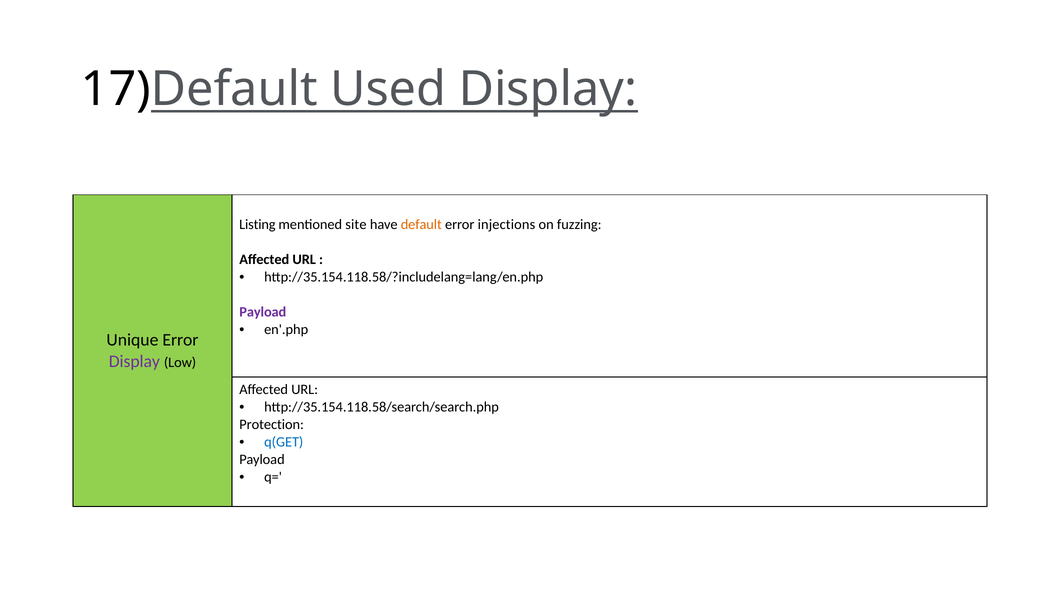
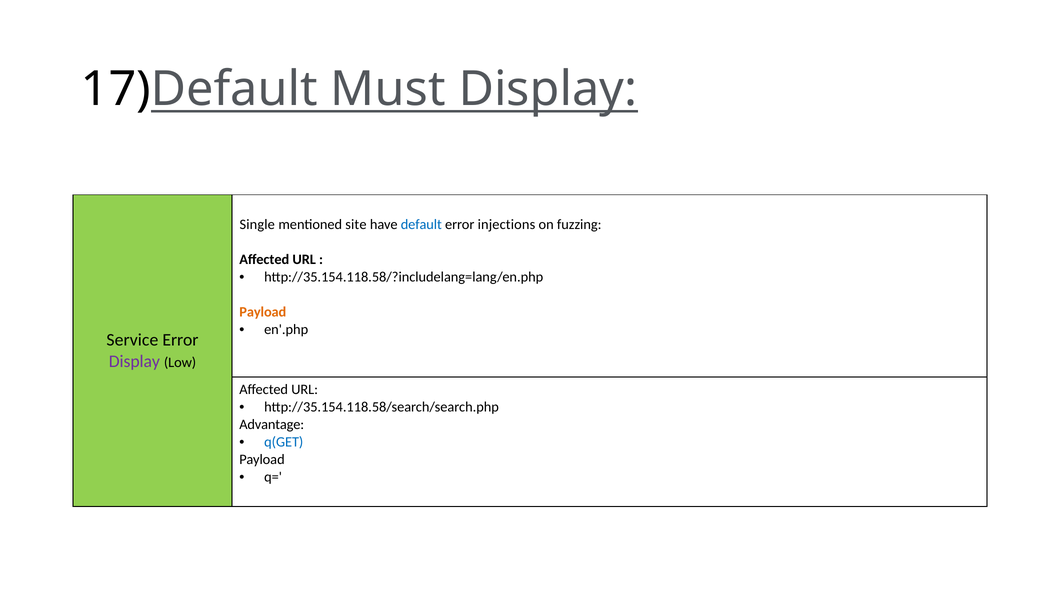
Used: Used -> Must (388, 89)
Listing: Listing -> Single (257, 225)
default colour: orange -> blue (421, 225)
Payload colour: purple -> orange (263, 312)
Unique: Unique -> Service (132, 340)
Protection: Protection -> Advantage (272, 424)
